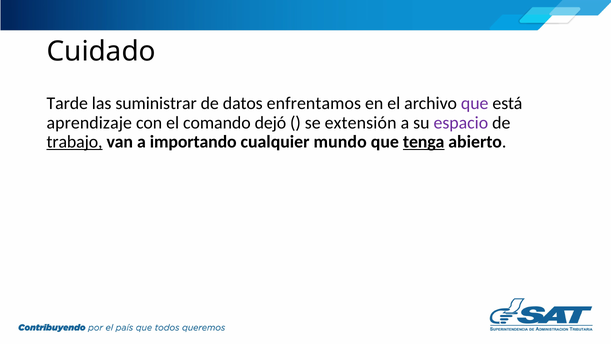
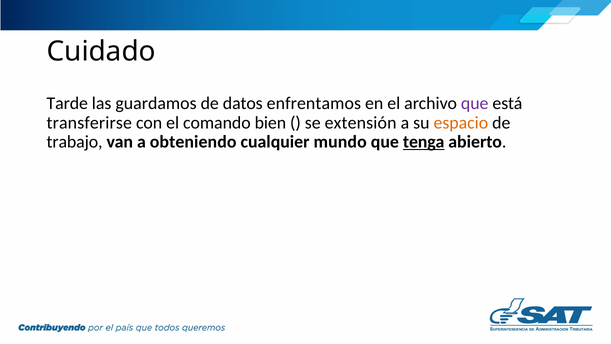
suministrar: suministrar -> guardamos (156, 103)
aprendizaje: aprendizaje -> transferirse (89, 123)
dejó: dejó -> bien (270, 123)
espacio colour: purple -> orange (461, 123)
trabajo underline: present -> none (75, 142)
importando: importando -> obteniendo (193, 142)
